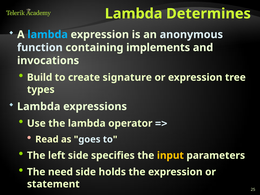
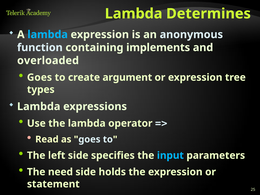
invocations: invocations -> overloaded (48, 61)
Build: Build -> Goes (39, 77)
signature: signature -> argument (127, 77)
input colour: yellow -> light blue (170, 155)
